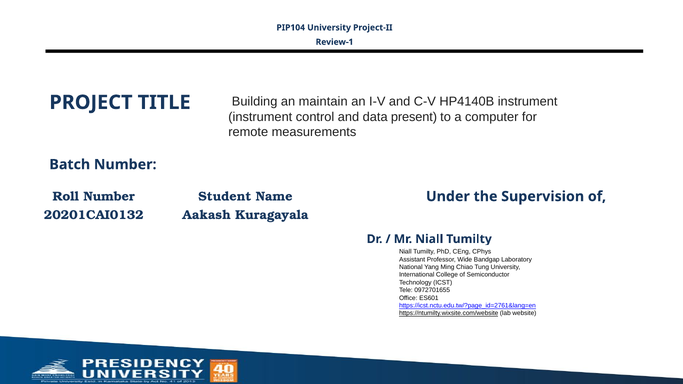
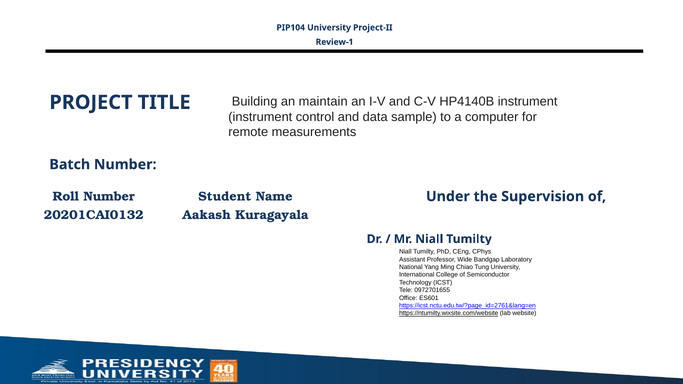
present: present -> sample (414, 117)
